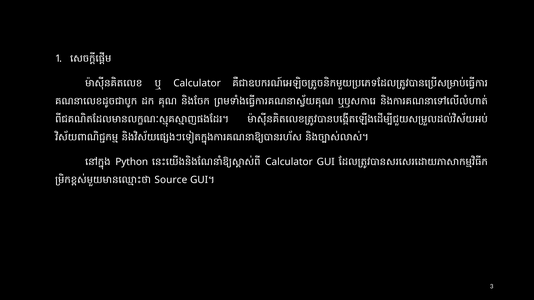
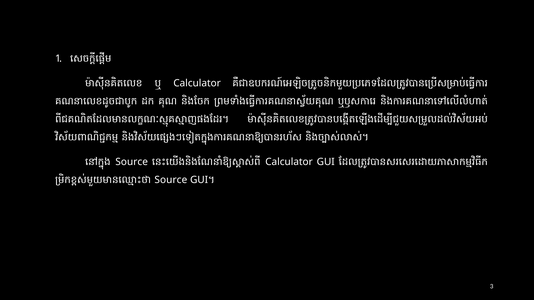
Python: Python -> Source (132, 162)
